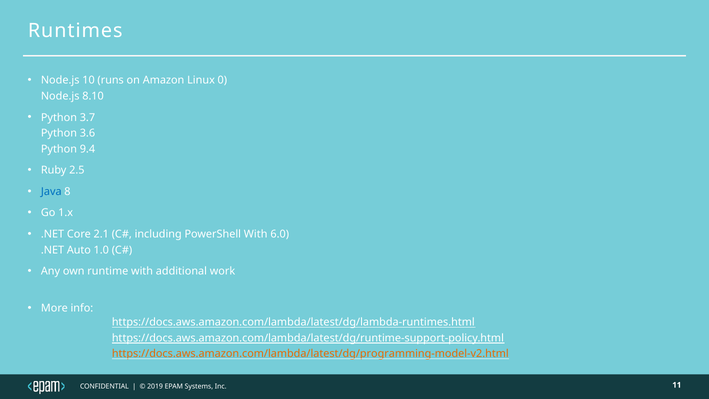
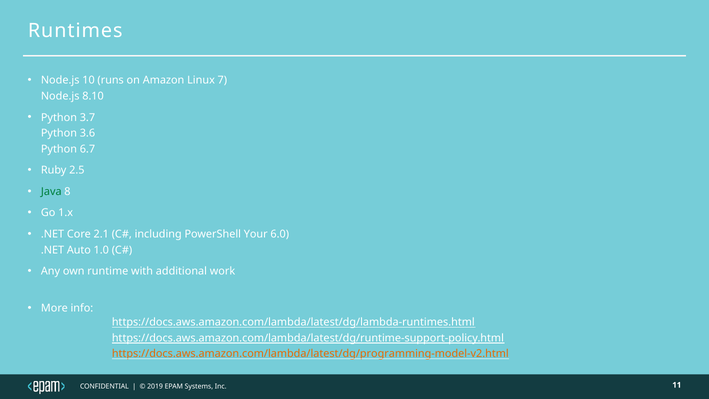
0: 0 -> 7 (222, 80)
9.4: 9.4 -> 6.7 (87, 149)
Java colour: blue -> green (51, 191)
PowerShell With: With -> Your (256, 234)
